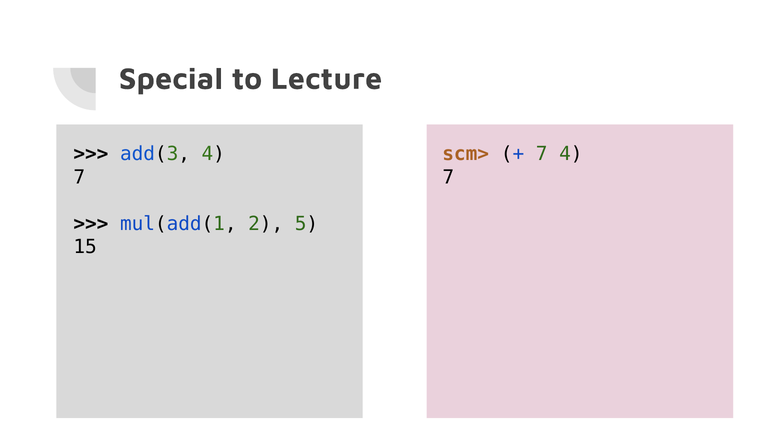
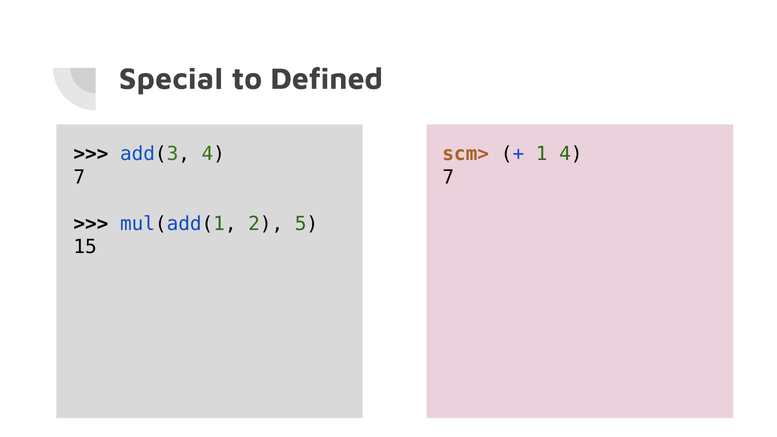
Lecture: Lecture -> Defined (327, 79)
7: 7 -> 1 (542, 154)
